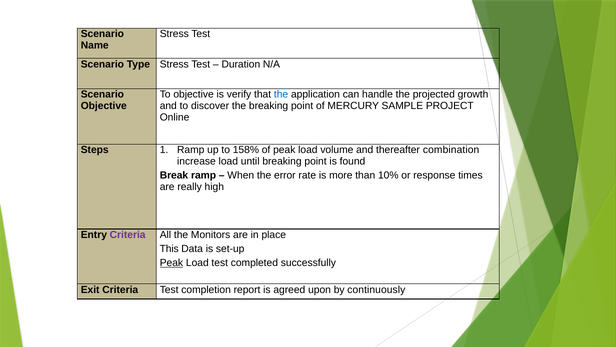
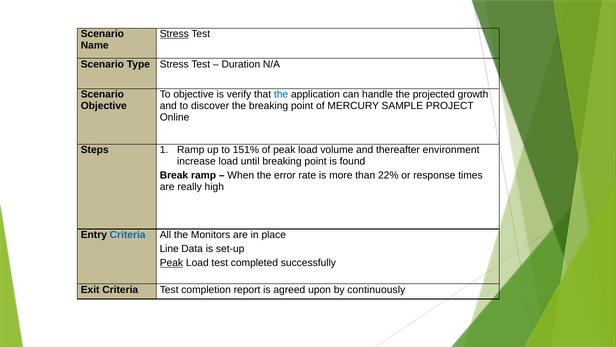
Stress underline: none -> present (174, 34)
158%: 158% -> 151% (246, 150)
combination: combination -> environment (451, 150)
10%: 10% -> 22% (388, 175)
Criteria colour: purple -> blue (128, 235)
This: This -> Line (169, 248)
